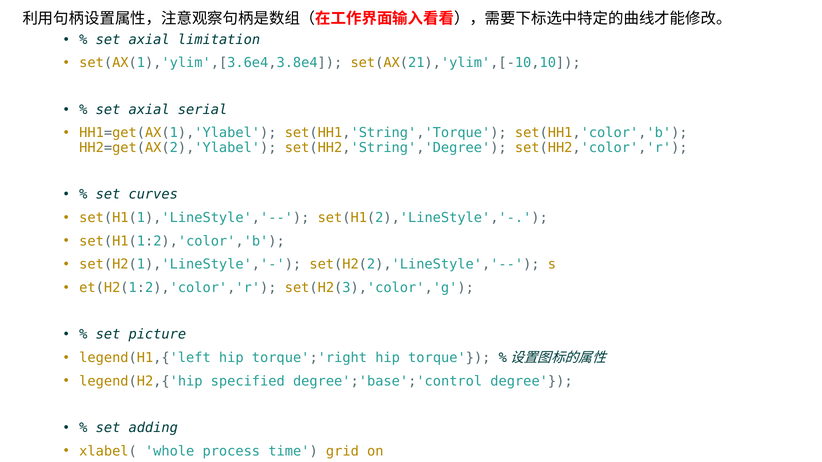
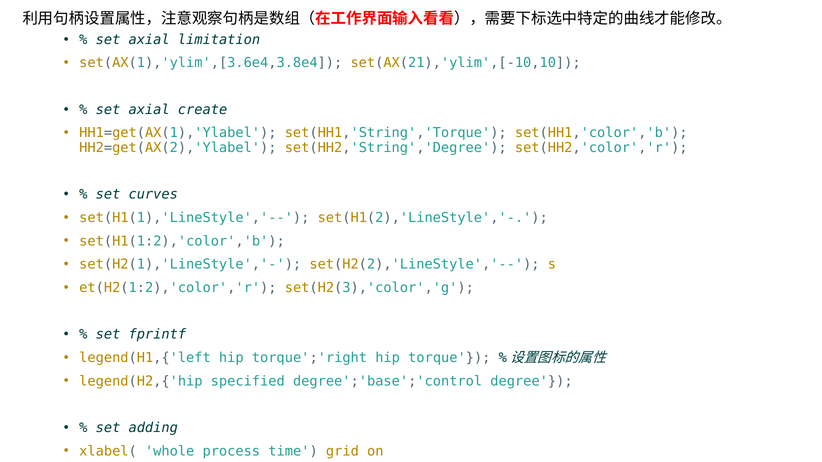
serial: serial -> create (203, 110)
picture: picture -> fprintf (157, 335)
